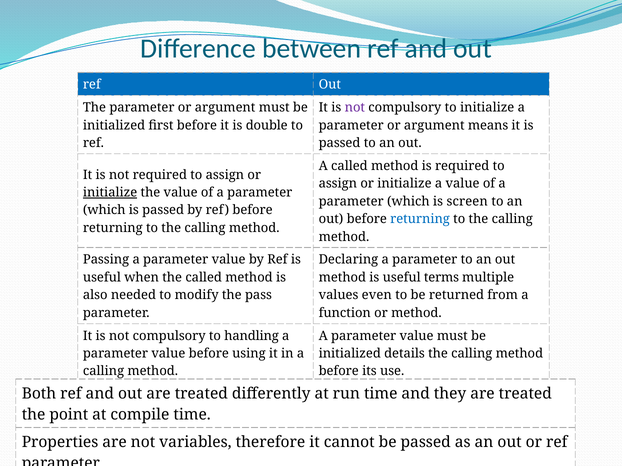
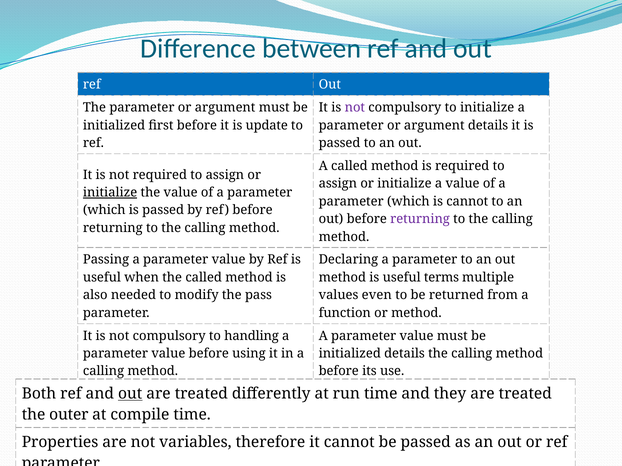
double: double -> update (267, 125)
argument means: means -> details (488, 125)
is screen: screen -> cannot (467, 202)
returning colour: blue -> purple (420, 219)
out underline: none -> present (130, 394)
point: point -> outer (69, 415)
